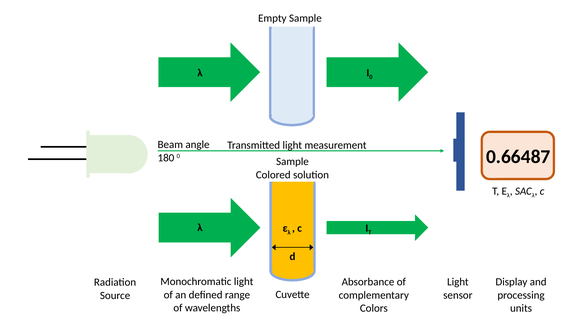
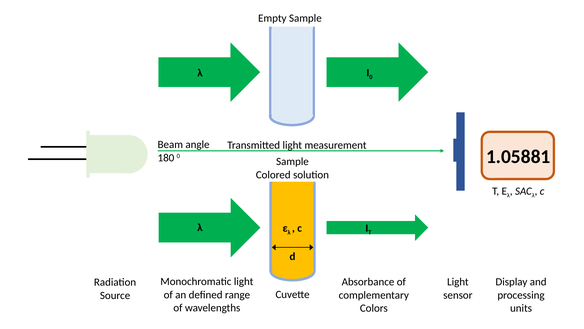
0.66487: 0.66487 -> 1.05881 (518, 156)
